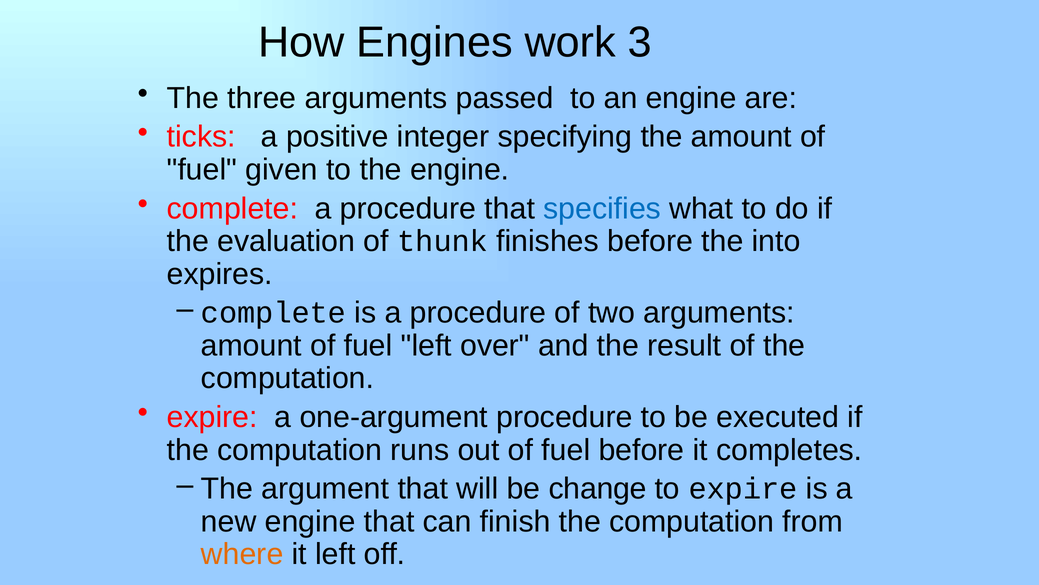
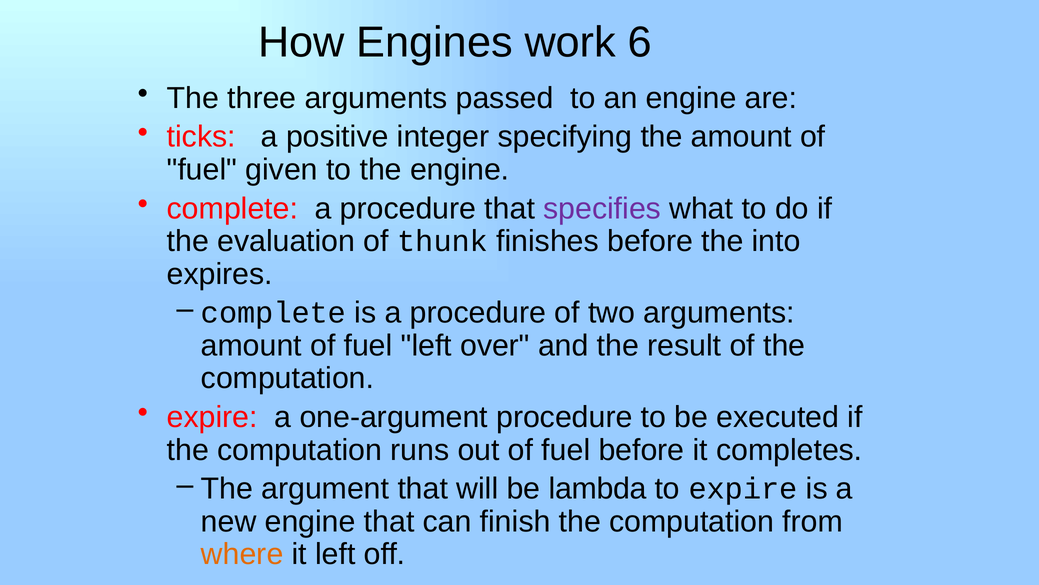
3: 3 -> 6 (640, 43)
specifies colour: blue -> purple (602, 208)
change: change -> lambda (598, 488)
